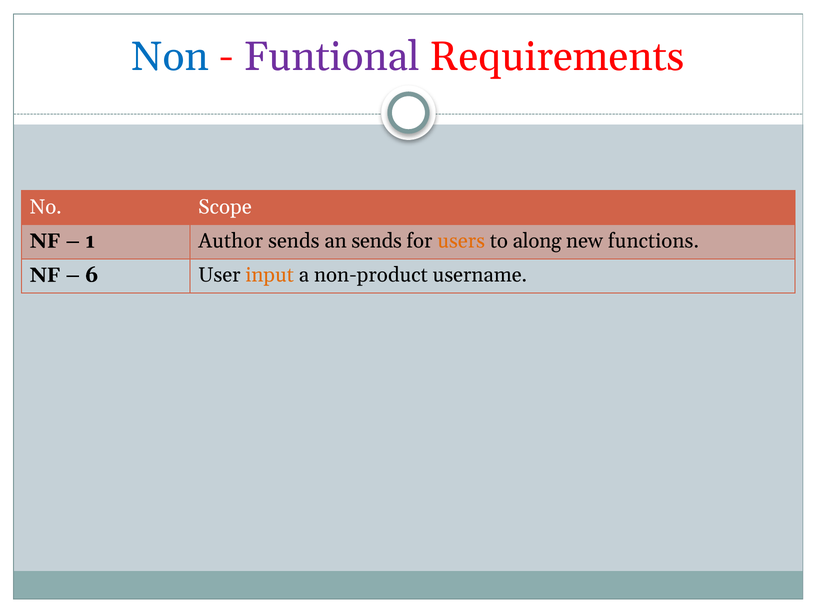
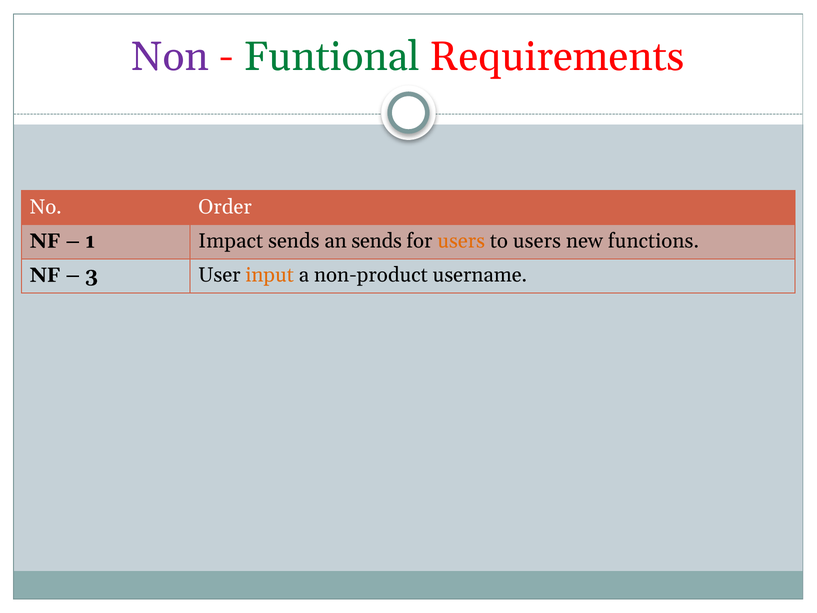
Non colour: blue -> purple (170, 57)
Funtional colour: purple -> green (332, 57)
Scope: Scope -> Order (225, 207)
Author: Author -> Impact (231, 241)
to along: along -> users (537, 241)
6: 6 -> 3 (92, 275)
